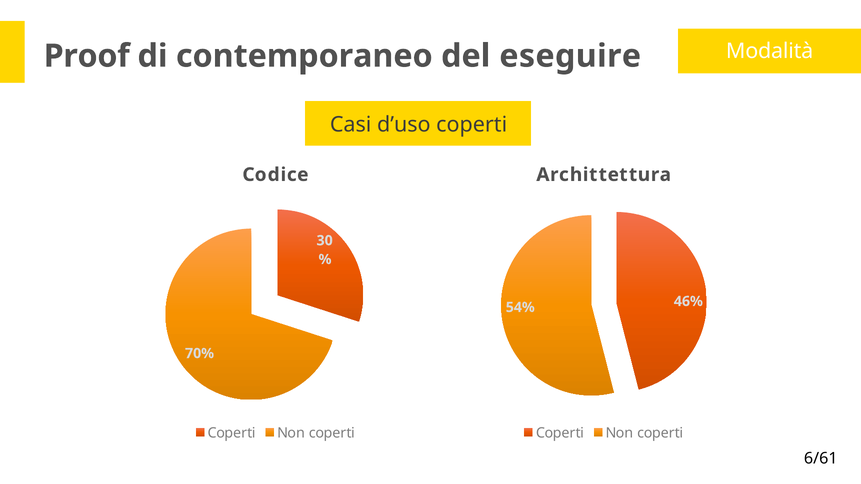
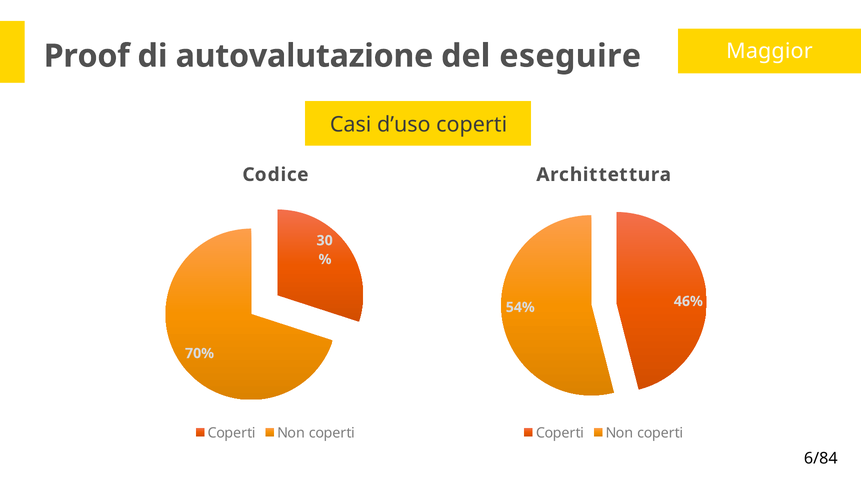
Modalità: Modalità -> Maggior (769, 51)
contemporaneo: contemporaneo -> autovalutazione (304, 56)
6/61: 6/61 -> 6/84 (821, 459)
